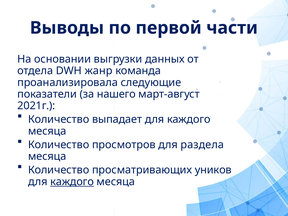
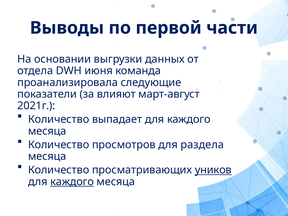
жанр: жанр -> июня (99, 71)
нашего: нашего -> влияют (116, 94)
уников underline: none -> present (213, 170)
